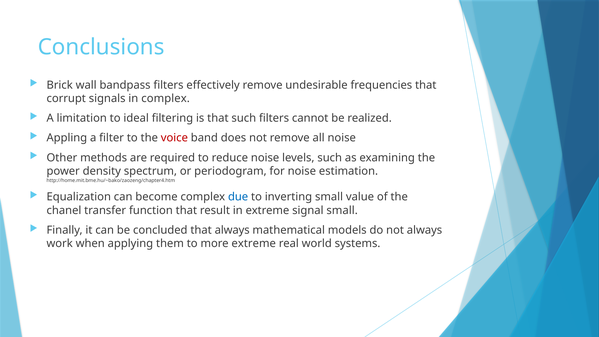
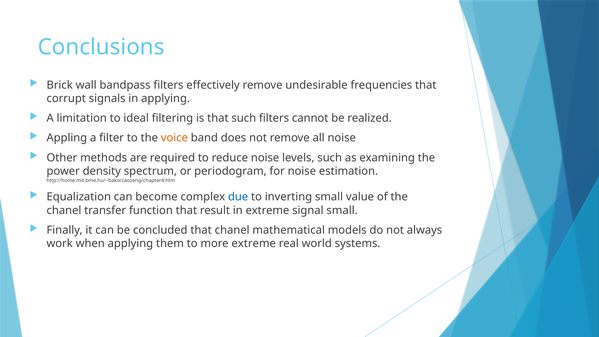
in complex: complex -> applying (166, 98)
voice colour: red -> orange (174, 138)
that always: always -> chanel (232, 230)
